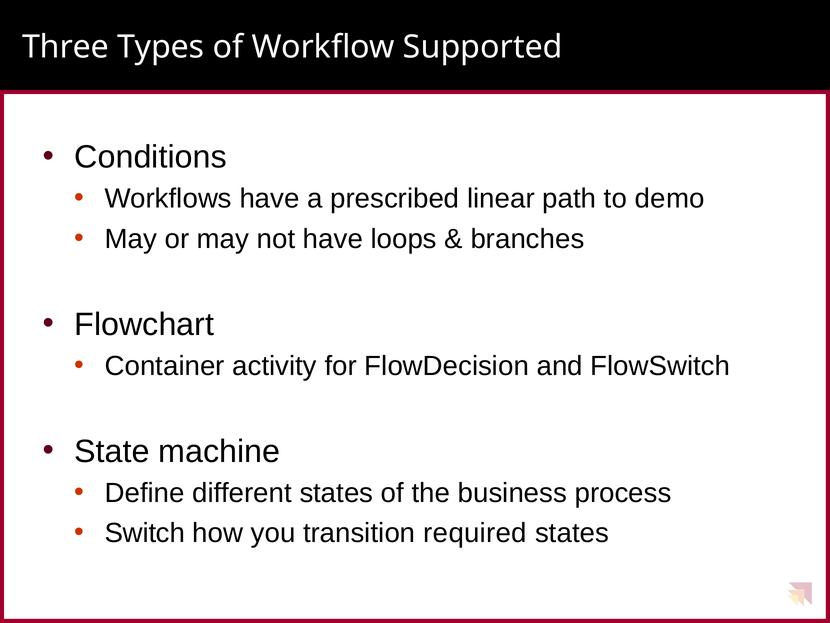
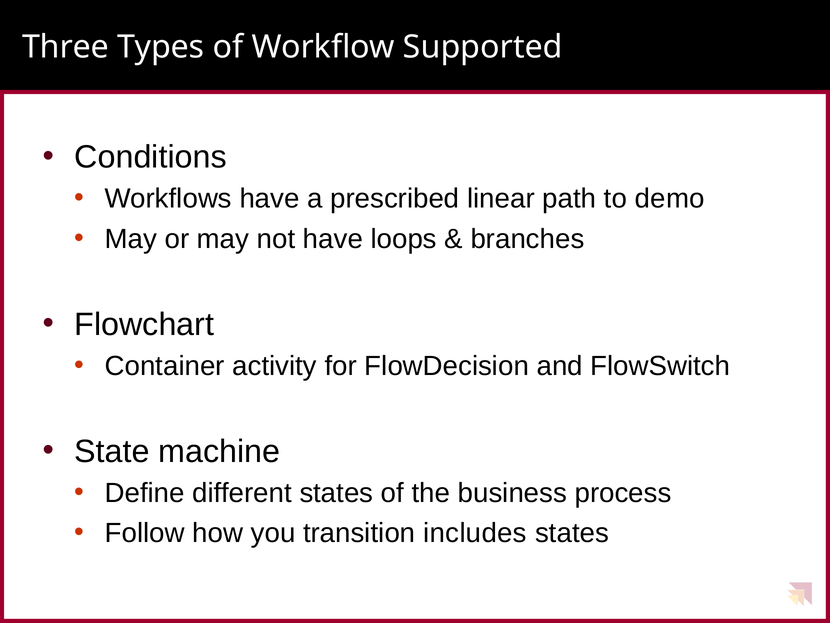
Switch: Switch -> Follow (145, 533)
required: required -> includes (475, 533)
